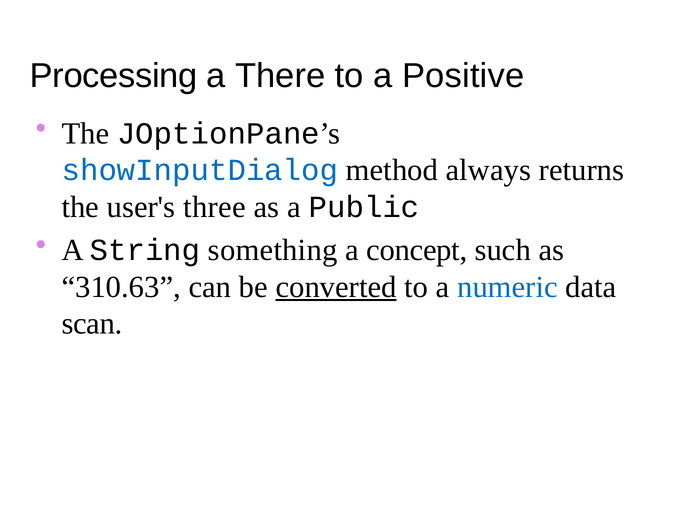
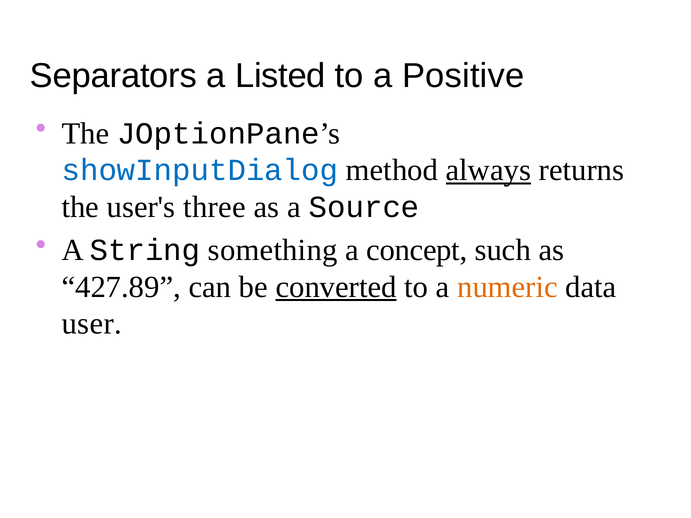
Processing: Processing -> Separators (113, 76)
There: There -> Listed (280, 76)
always underline: none -> present (488, 170)
Public: Public -> Source (364, 207)
310.63: 310.63 -> 427.89 (121, 287)
numeric colour: blue -> orange (507, 287)
scan: scan -> user (92, 324)
